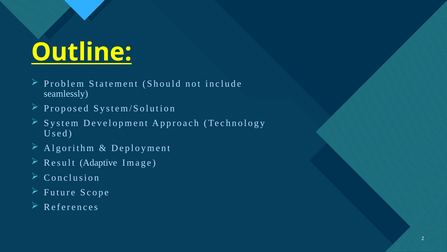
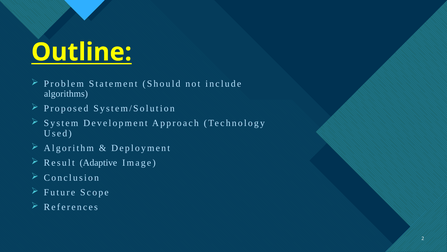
seamlessly: seamlessly -> algorithms (66, 93)
